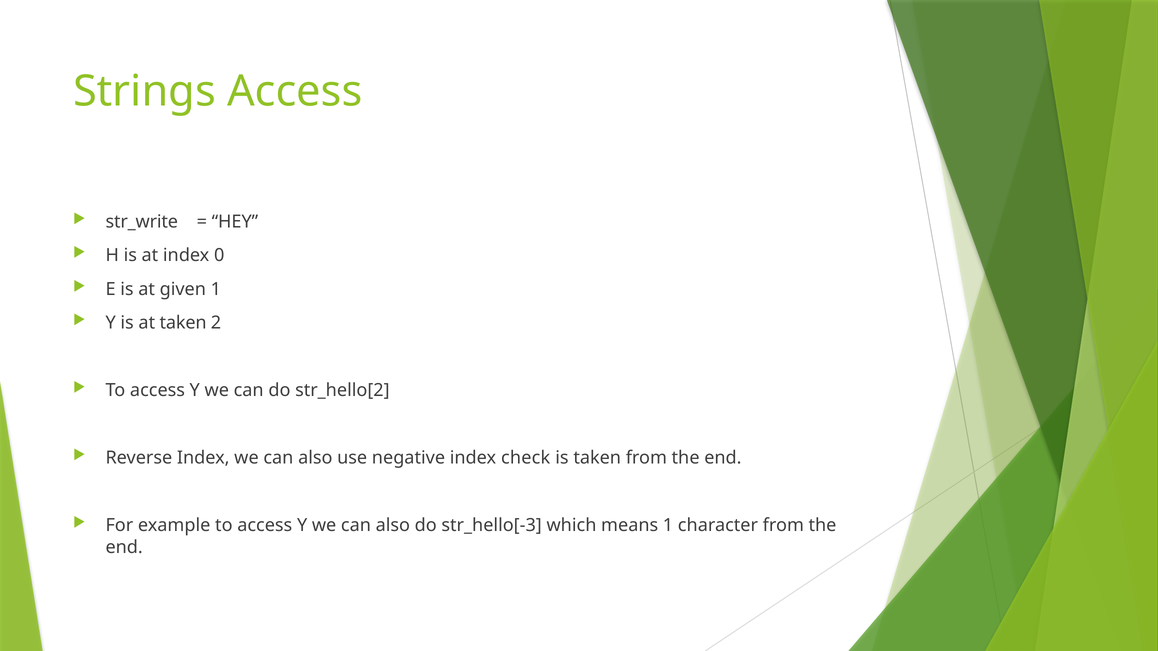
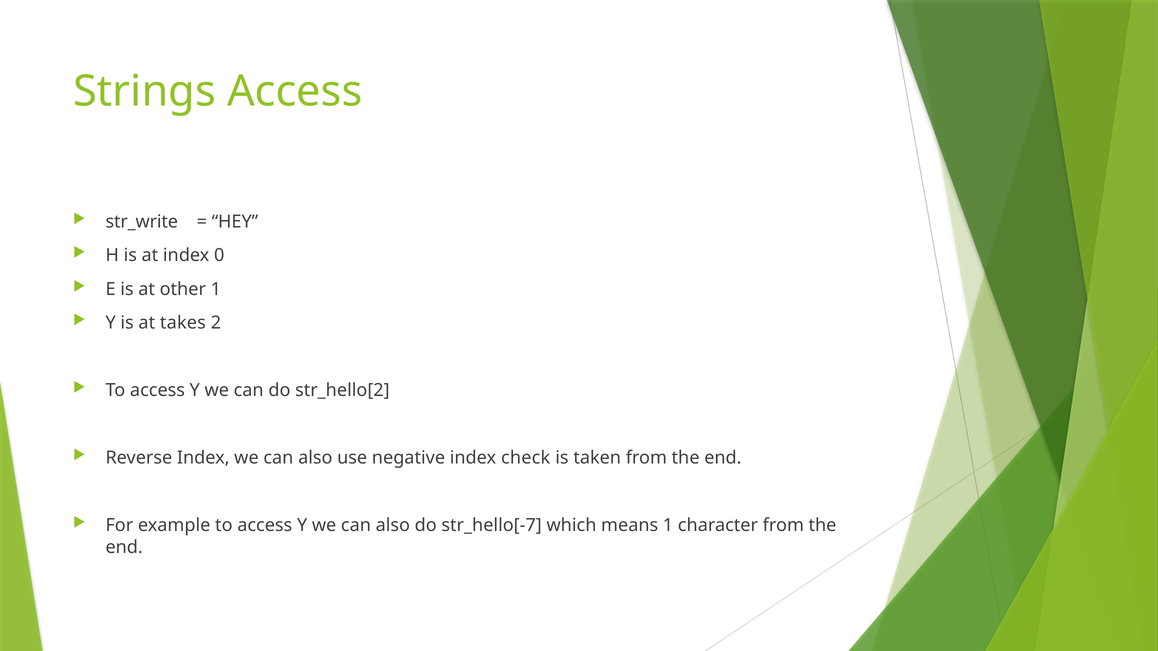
given: given -> other (183, 289)
at taken: taken -> takes (183, 323)
str_hello[-3: str_hello[-3 -> str_hello[-7 (492, 526)
